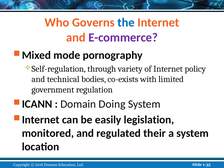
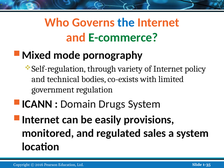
E-commerce colour: purple -> green (123, 37)
Doing: Doing -> Drugs (112, 104)
legislation: legislation -> provisions (149, 120)
their: their -> sales (155, 133)
